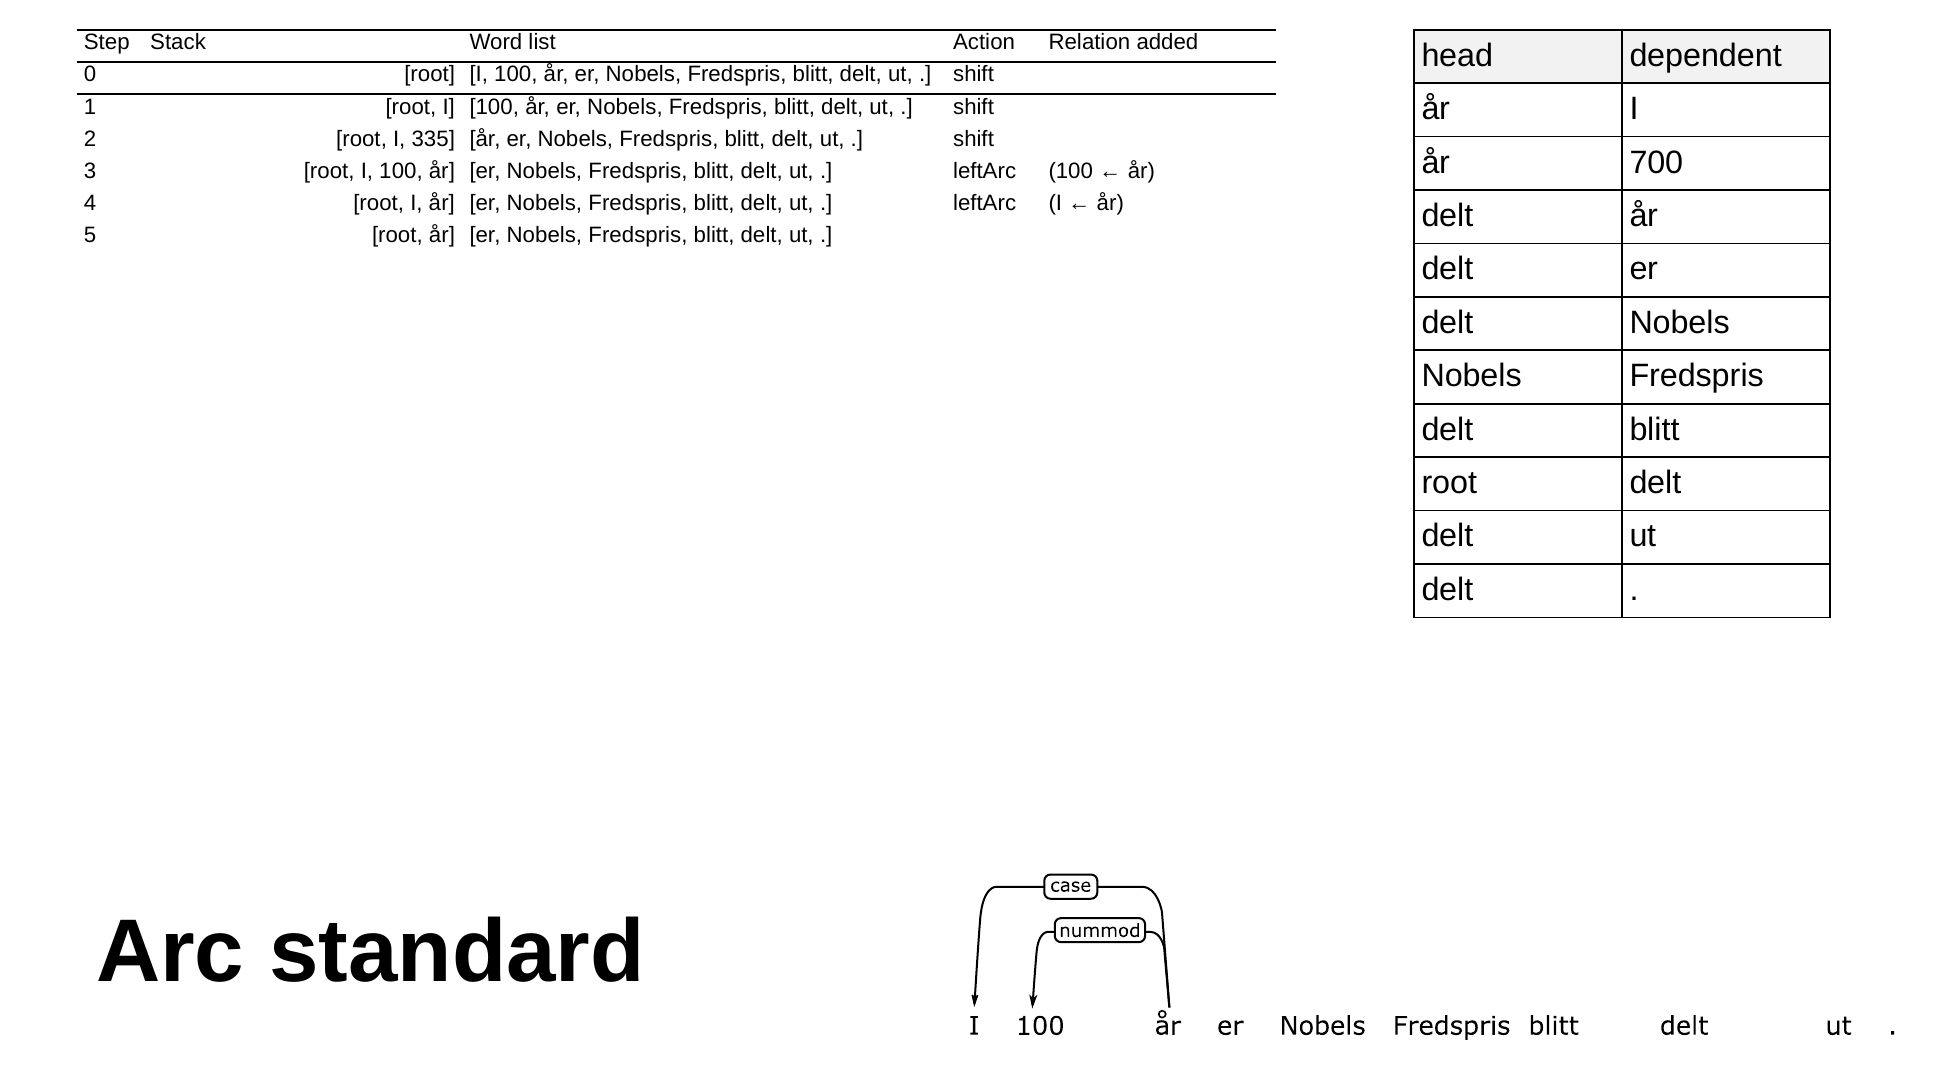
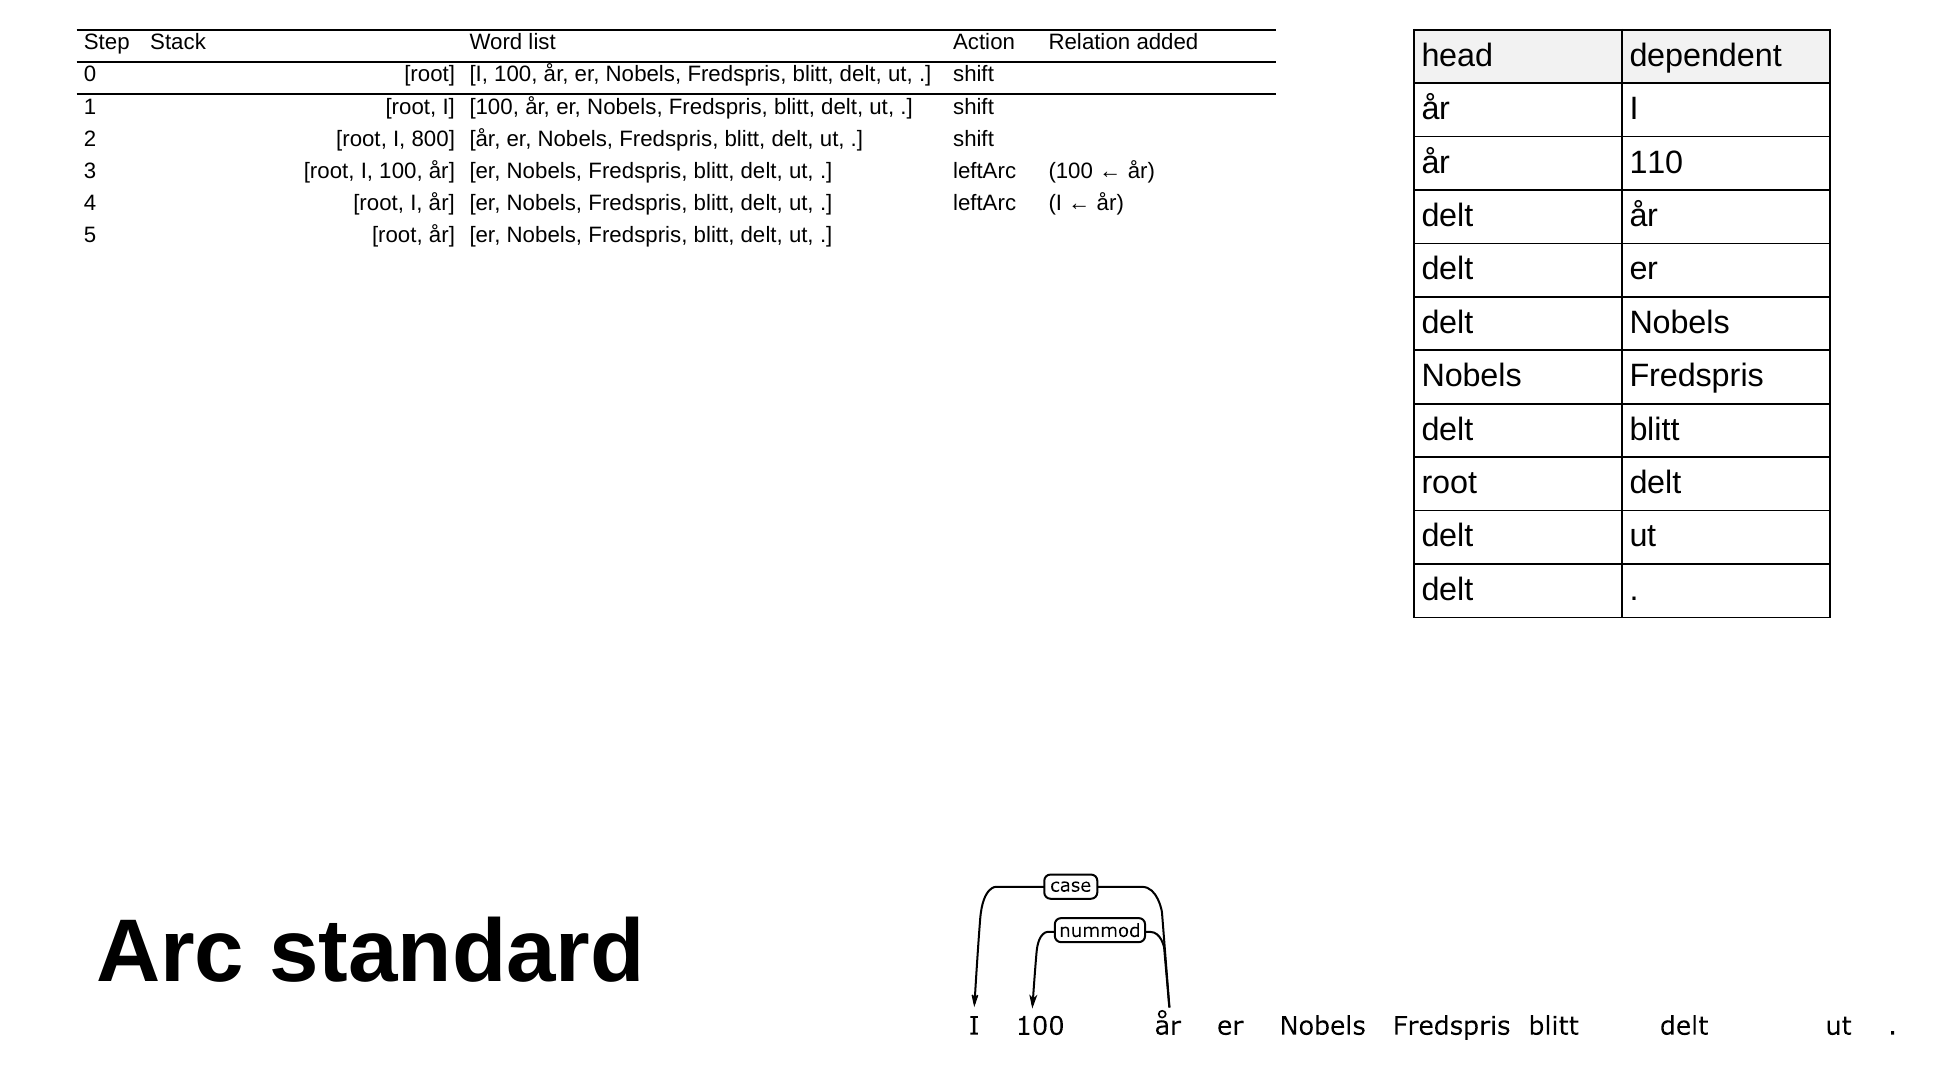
335: 335 -> 800 (433, 139)
700: 700 -> 110 (1656, 162)
